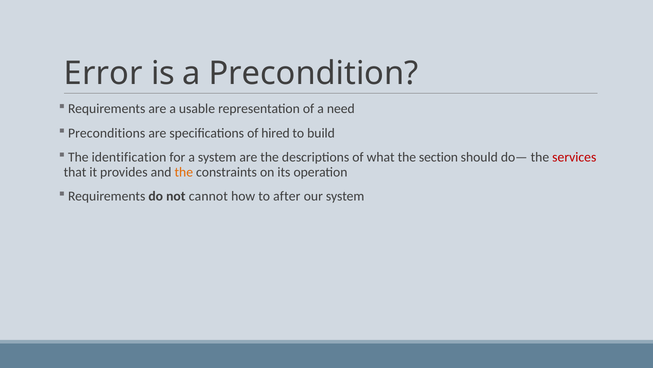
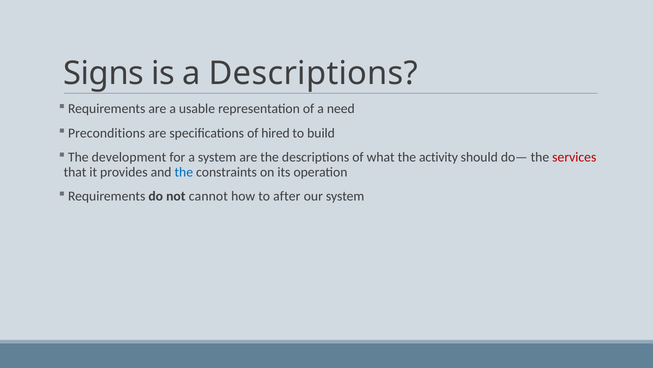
Error: Error -> Signs (104, 73)
a Precondition: Precondition -> Descriptions (313, 73)
identification: identification -> development (129, 157)
section: section -> activity (438, 157)
the colour: orange -> blue (184, 172)
